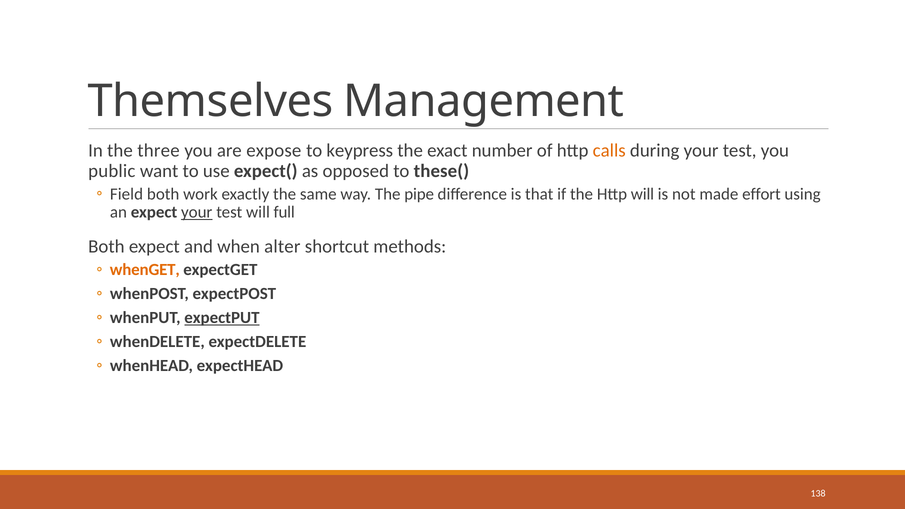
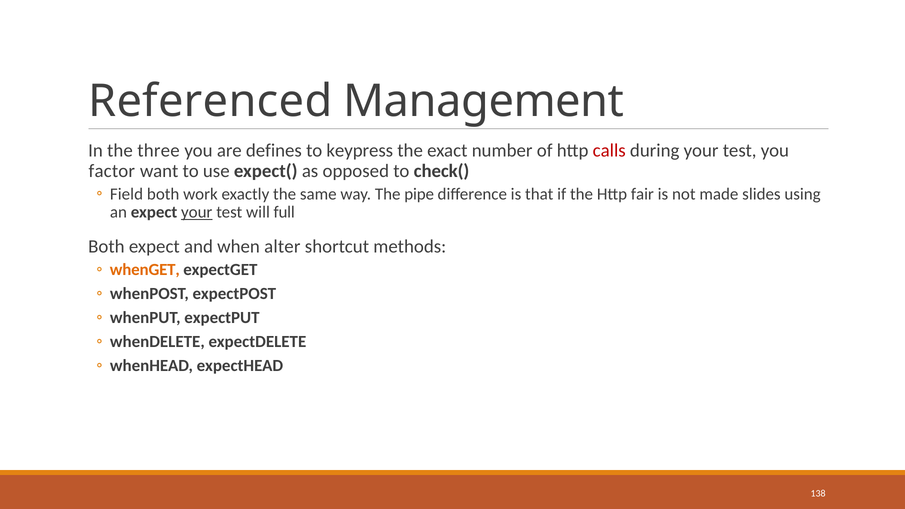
Themselves: Themselves -> Referenced (210, 101)
expose: expose -> defines (274, 150)
calls colour: orange -> red (609, 150)
public: public -> factor (112, 171)
these(: these( -> check( (442, 171)
Http will: will -> fair (642, 194)
effort: effort -> slides (761, 194)
expectPUT underline: present -> none (222, 318)
